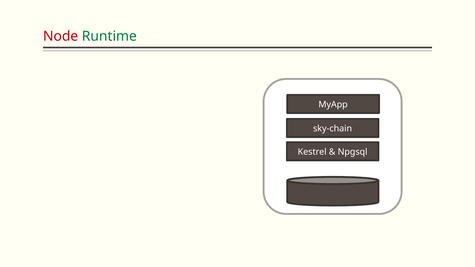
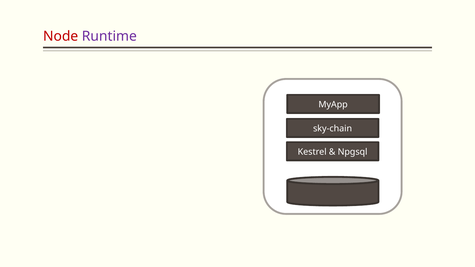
Runtime colour: green -> purple (109, 36)
